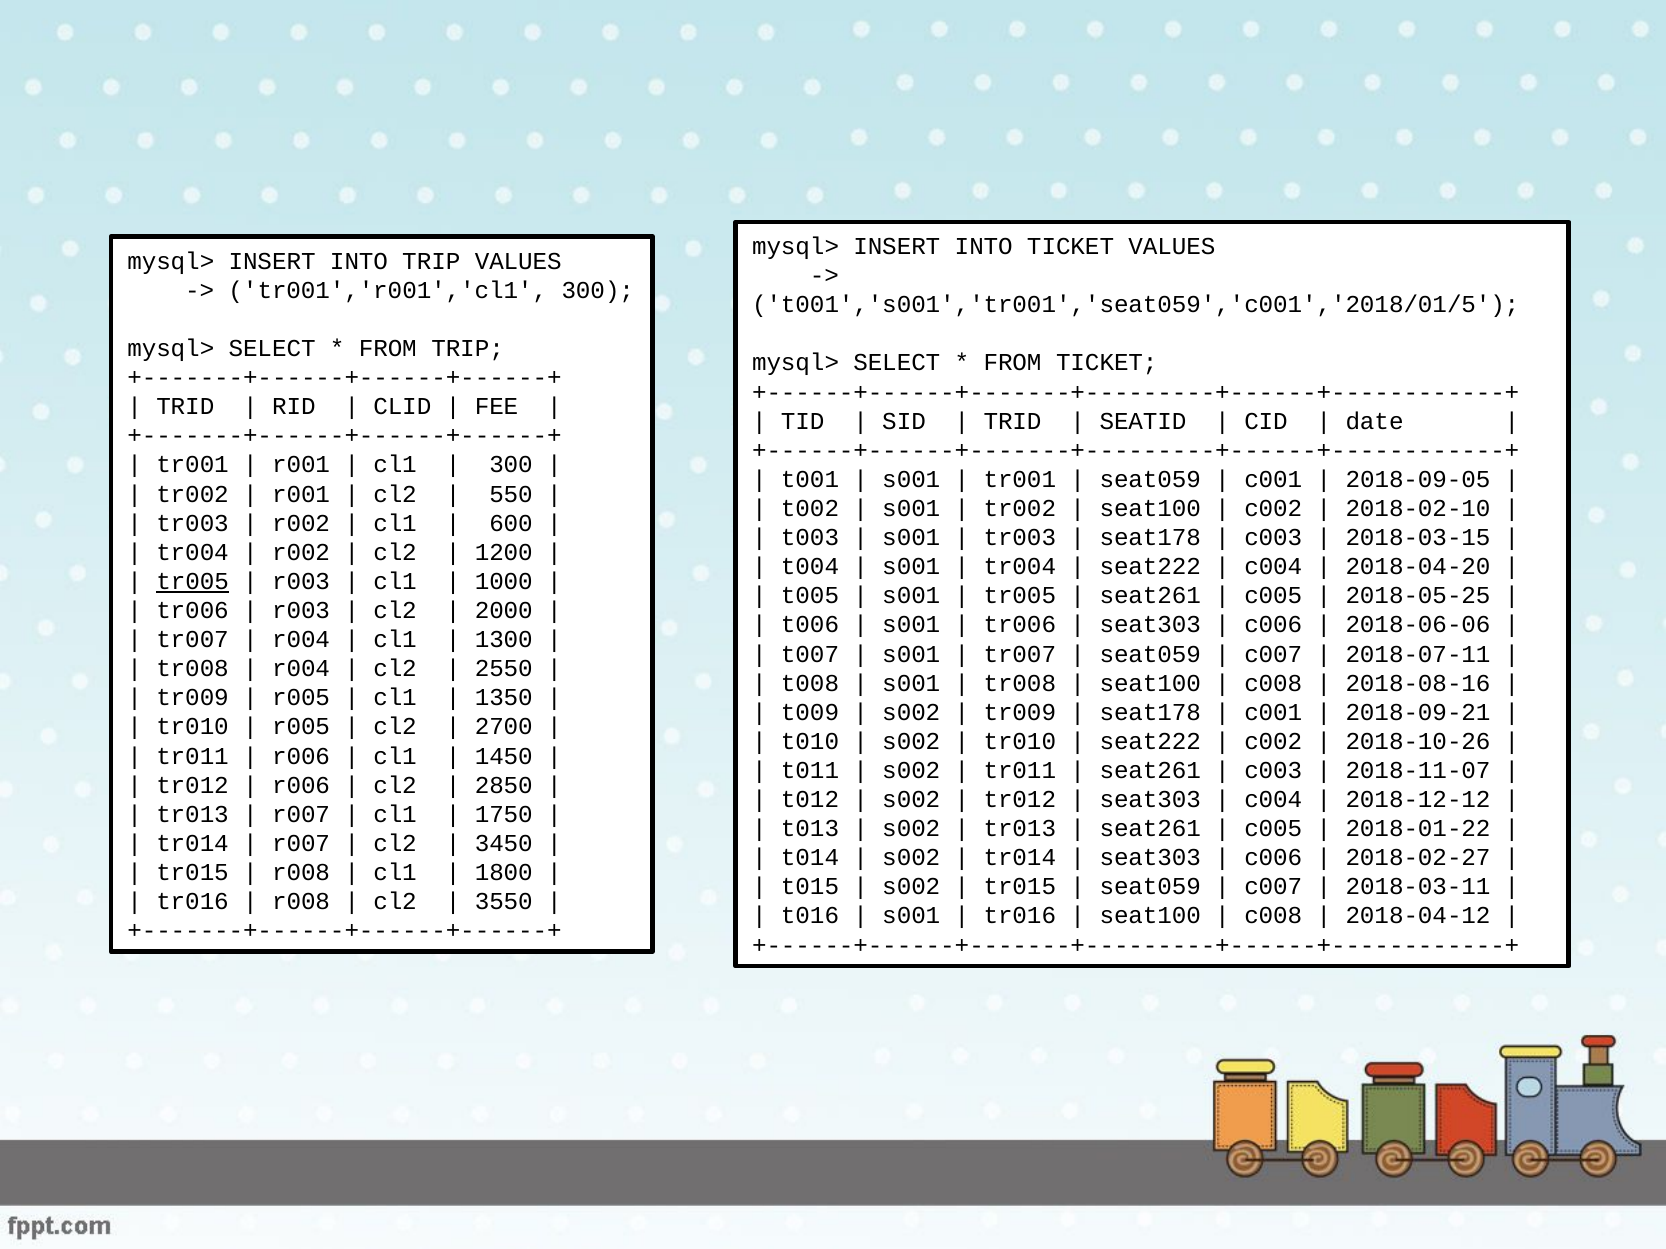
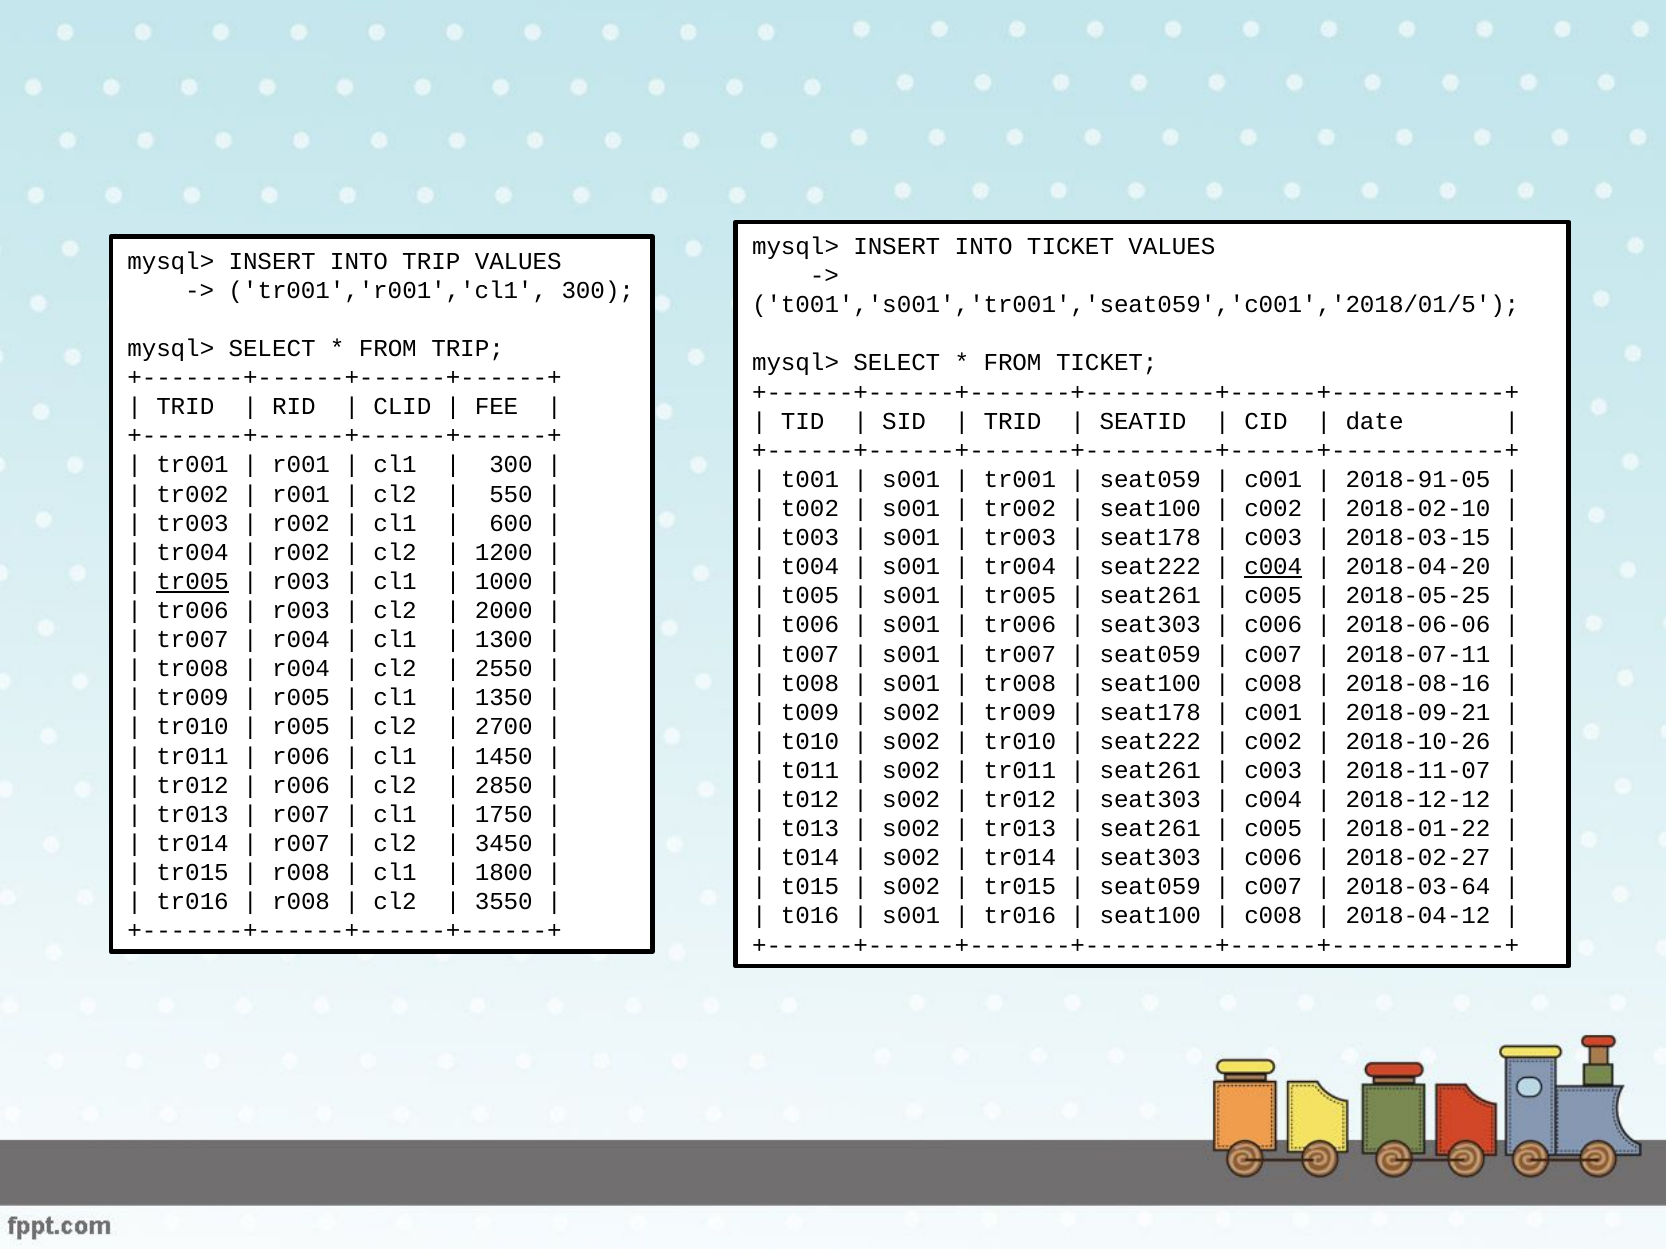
2018-09-05: 2018-09-05 -> 2018-91-05 (1418, 480)
c004 underline: none -> present (1273, 567)
2018-03-11: 2018-03-11 -> 2018-03-64 (1418, 887)
